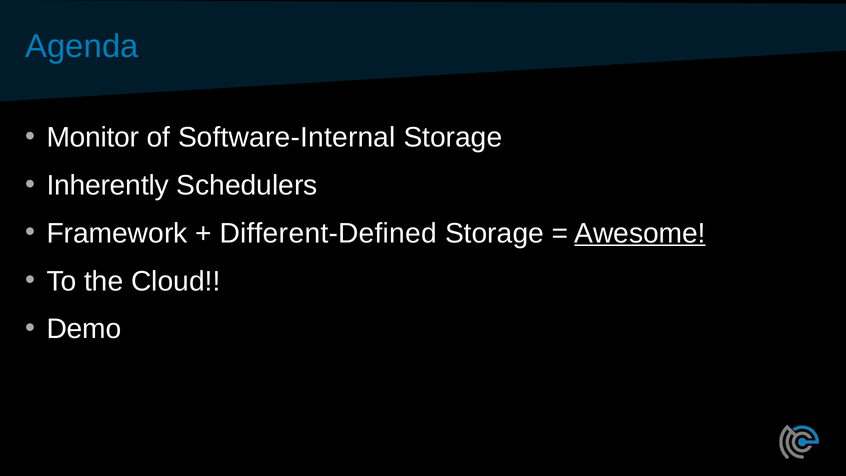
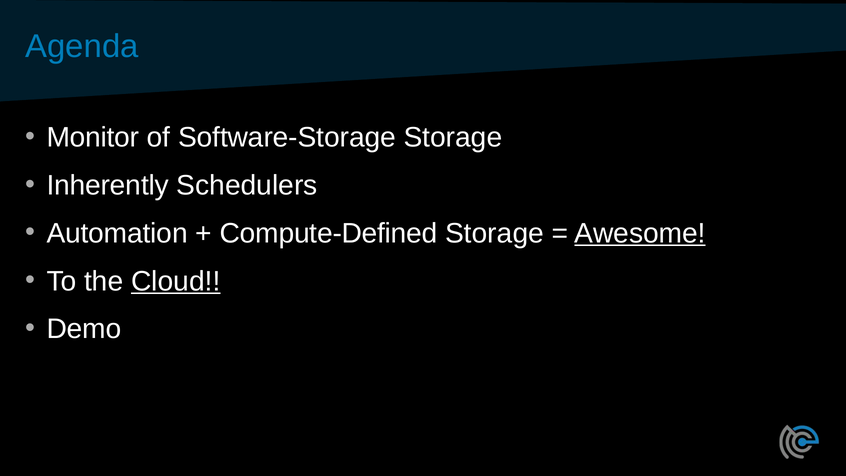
Software-Internal: Software-Internal -> Software-Storage (287, 137)
Framework: Framework -> Automation (117, 233)
Different-Defined: Different-Defined -> Compute-Defined (329, 233)
Cloud underline: none -> present (176, 281)
